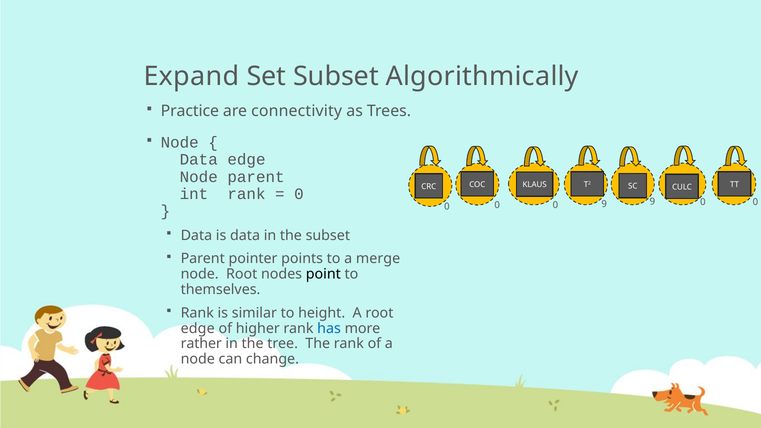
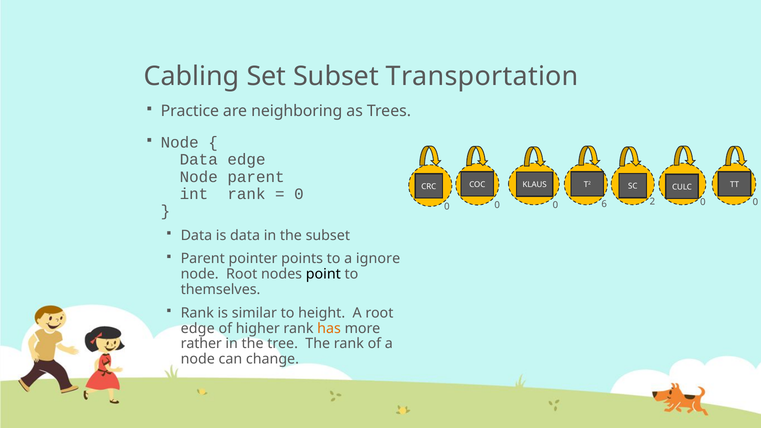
Expand: Expand -> Cabling (192, 76)
Algorithmically: Algorithmically -> Transportation (482, 76)
connectivity: connectivity -> neighboring (297, 111)
0 0 9: 9 -> 2 (652, 202)
9: 9 -> 6 (604, 204)
merge: merge -> ignore (378, 259)
has colour: blue -> orange (329, 328)
